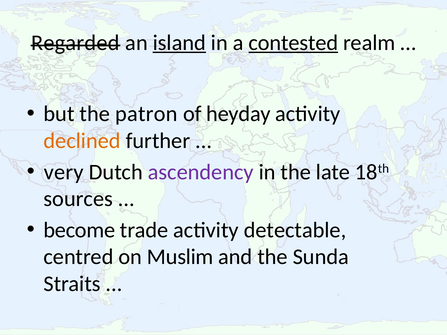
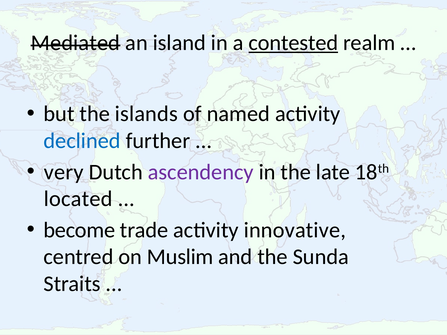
Regarded: Regarded -> Mediated (75, 43)
island underline: present -> none (179, 43)
patron: patron -> islands (146, 114)
heyday: heyday -> named (238, 114)
declined colour: orange -> blue (82, 141)
sources: sources -> located (78, 199)
detectable: detectable -> innovative (295, 230)
